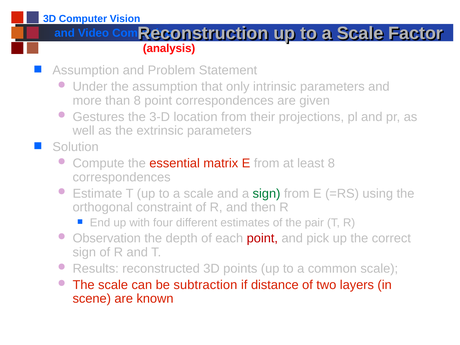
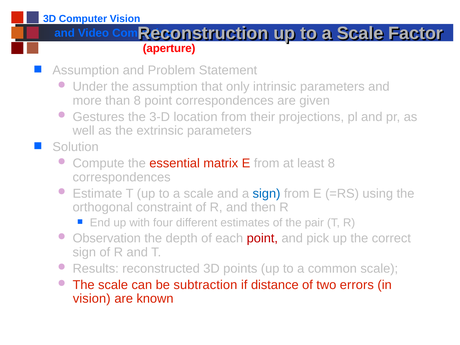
analysis: analysis -> aperture (169, 48)
sign colour: green -> blue (267, 194)
layers: layers -> errors (357, 285)
scene: scene -> vision (92, 299)
